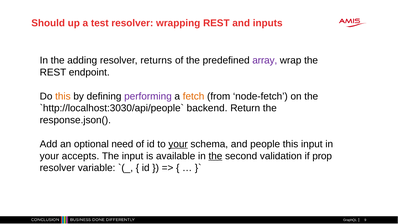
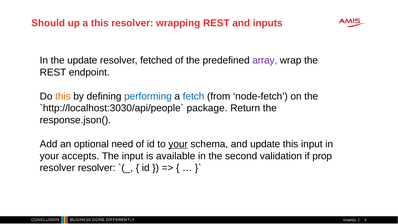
a test: test -> this (100, 23)
the adding: adding -> update (82, 60)
returns: returns -> fetched (156, 60)
performing colour: purple -> blue (148, 96)
fetch colour: orange -> blue (194, 96)
backend: backend -> package (207, 108)
and people: people -> update (265, 144)
the underline: present -> none (215, 156)
resolver variable: variable -> resolver (97, 168)
